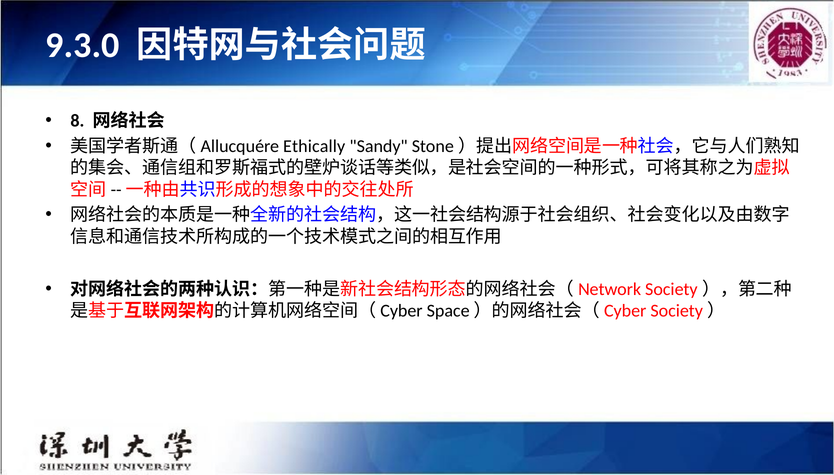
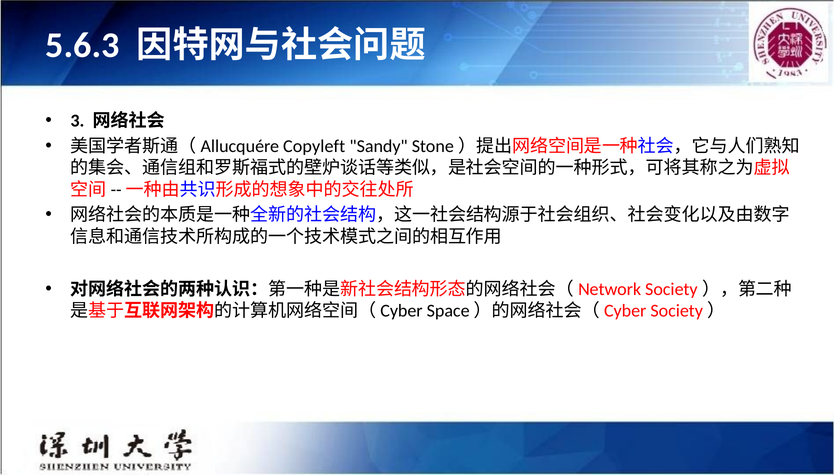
9.3.0: 9.3.0 -> 5.6.3 (83, 45)
8: 8 -> 3 (77, 121)
Ethically: Ethically -> Copyleft (314, 146)
